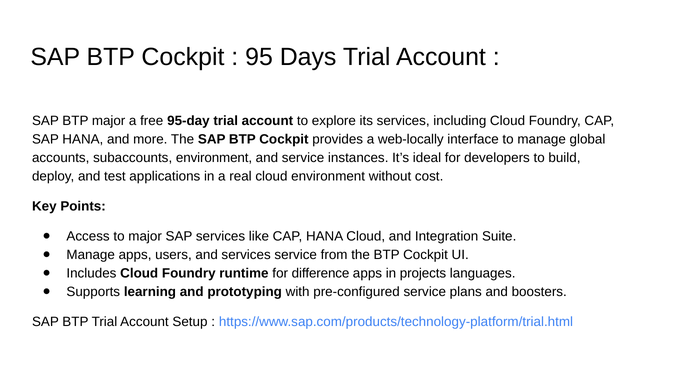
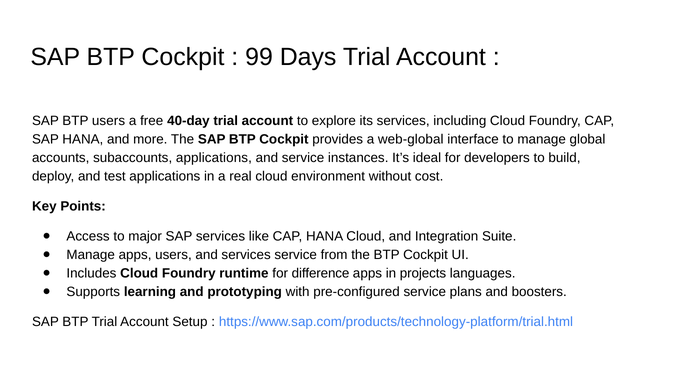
95: 95 -> 99 (259, 57)
BTP major: major -> users (109, 121)
95-day: 95-day -> 40-day (188, 121)
web-locally: web-locally -> web-global (411, 139)
subaccounts environment: environment -> applications (214, 158)
